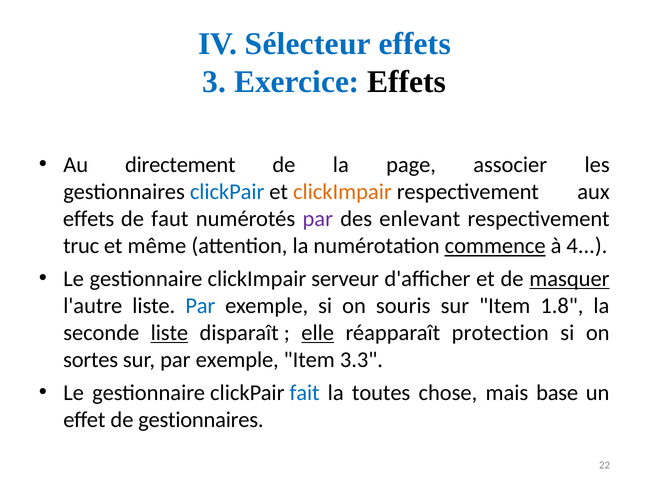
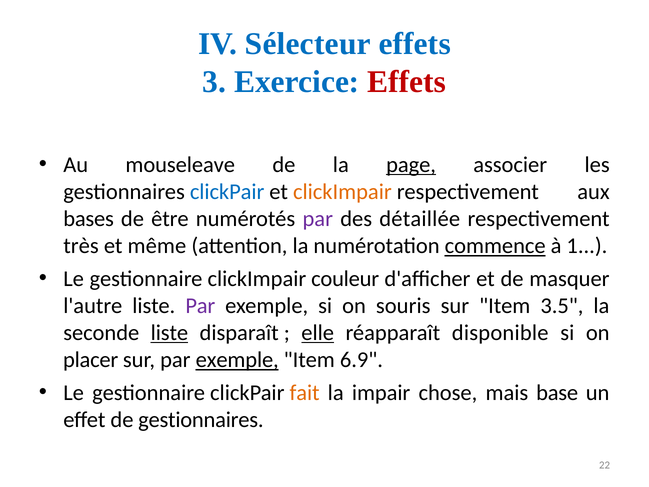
Effets colour: black -> red (407, 82)
directement: directement -> mouseleave (180, 165)
page underline: none -> present (411, 165)
effets: effets -> bases (89, 219)
faut: faut -> être (170, 219)
enlevant: enlevant -> détaillée (420, 219)
truc: truc -> très (81, 246)
4: 4 -> 1 (587, 246)
serveur: serveur -> couleur (345, 279)
masquer underline: present -> none (569, 279)
Par colour: blue -> purple (200, 306)
1.8: 1.8 -> 3.5 (562, 306)
protection: protection -> disponible (500, 333)
sortes: sortes -> placer (91, 360)
exemple underline: none -> present (237, 360)
3.3: 3.3 -> 6.9 (361, 360)
fait colour: blue -> orange (305, 393)
toutes: toutes -> impair (381, 393)
